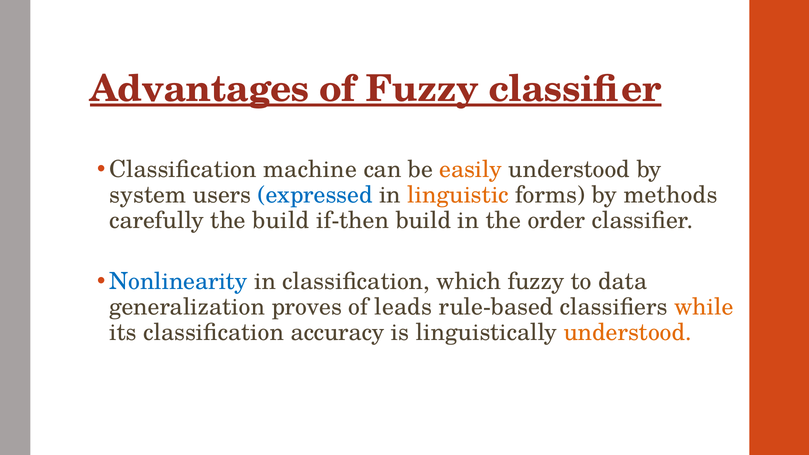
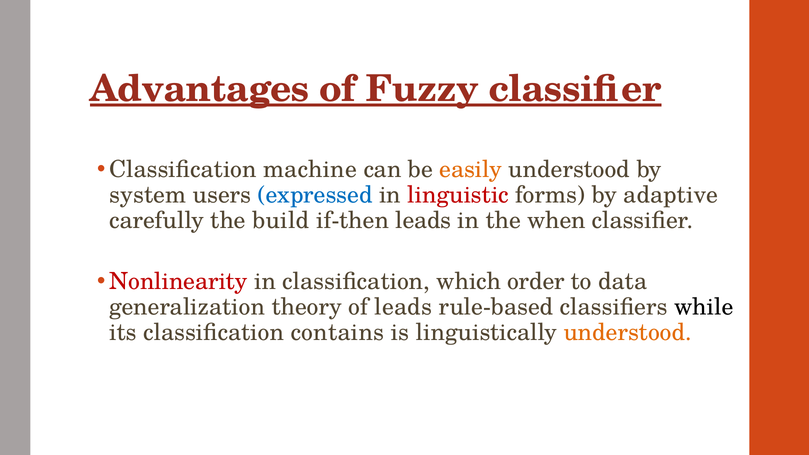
linguistic colour: orange -> red (458, 195)
methods: methods -> adaptive (671, 195)
if-then build: build -> leads (423, 220)
order: order -> when (556, 220)
Nonlinearity colour: blue -> red (178, 281)
which fuzzy: fuzzy -> order (536, 281)
proves: proves -> theory (307, 307)
while colour: orange -> black (704, 307)
accuracy: accuracy -> contains (337, 332)
